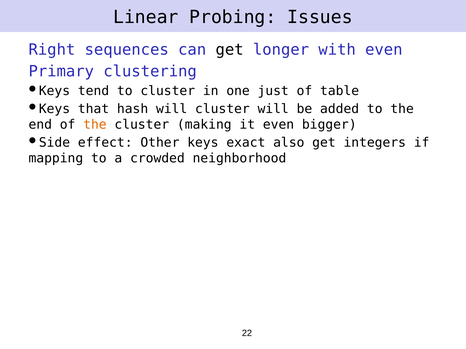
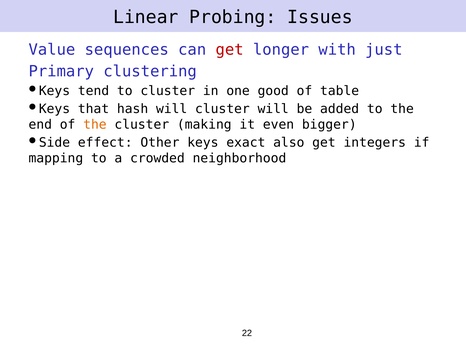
Right: Right -> Value (52, 50)
get colour: black -> red (230, 50)
with even: even -> just (384, 50)
just: just -> good (273, 91)
